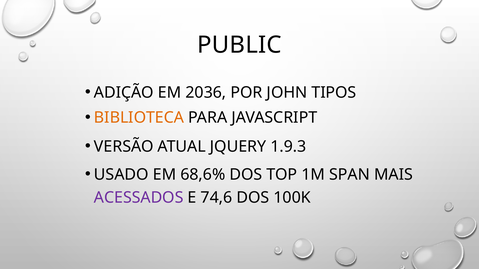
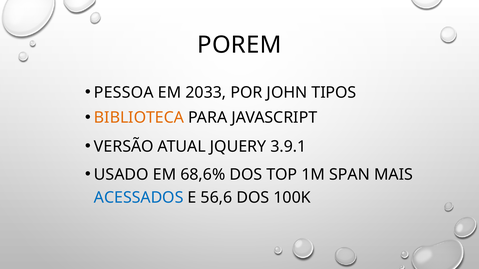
PUBLIC: PUBLIC -> POREM (239, 45)
ADIÇÃO: ADIÇÃO -> PESSOA (124, 93)
2036: 2036 -> 2033 (206, 93)
1.9.3: 1.9.3 -> 3.9.1 (288, 147)
ACESSADOS colour: purple -> blue (139, 198)
74,6: 74,6 -> 56,6 (216, 198)
